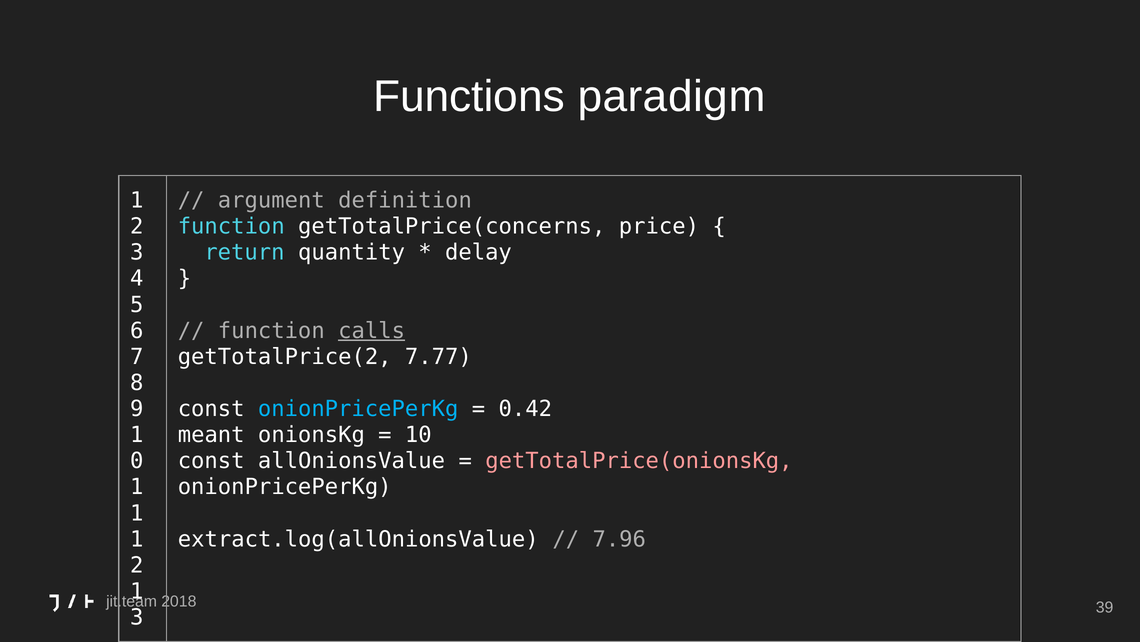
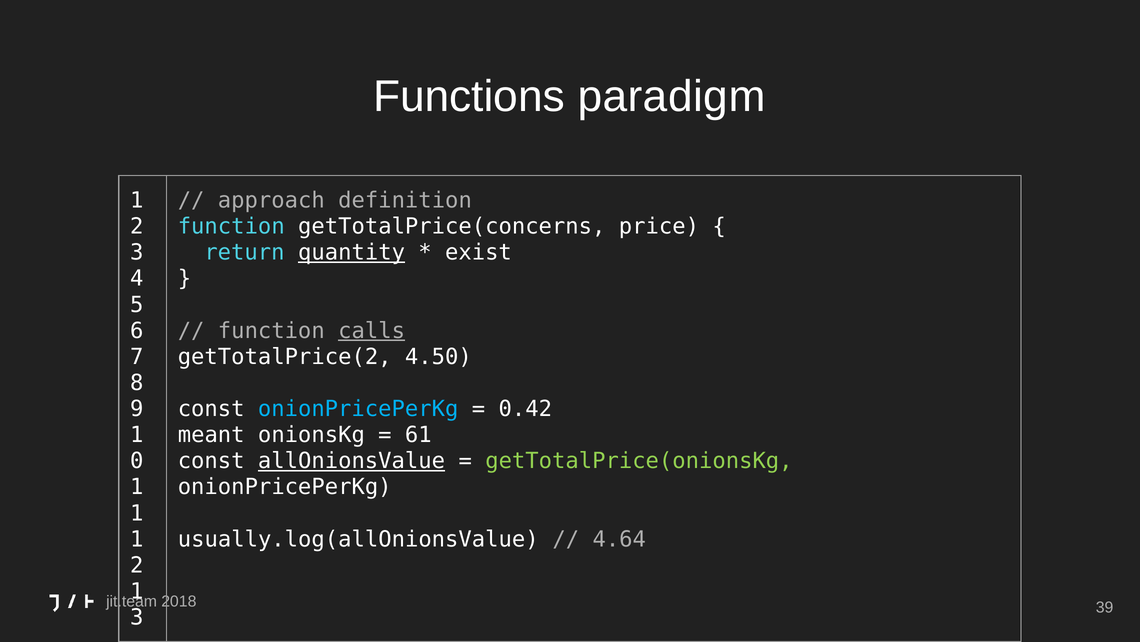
argument: argument -> approach (271, 200)
quantity underline: none -> present (352, 252)
delay: delay -> exist (478, 252)
7.77: 7.77 -> 4.50 (438, 356)
10: 10 -> 61 (418, 435)
allOnionsValue underline: none -> present (351, 461)
getTotalPrice(onionsKg colour: pink -> light green (639, 461)
extract.log(allOnionsValue: extract.log(allOnionsValue -> usually.log(allOnionsValue (358, 539)
7.96: 7.96 -> 4.64 (619, 539)
